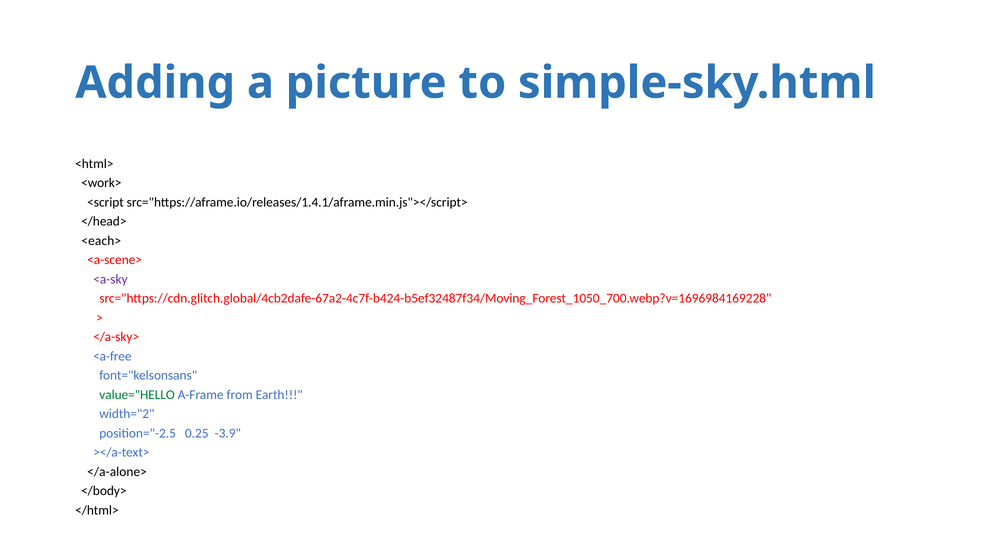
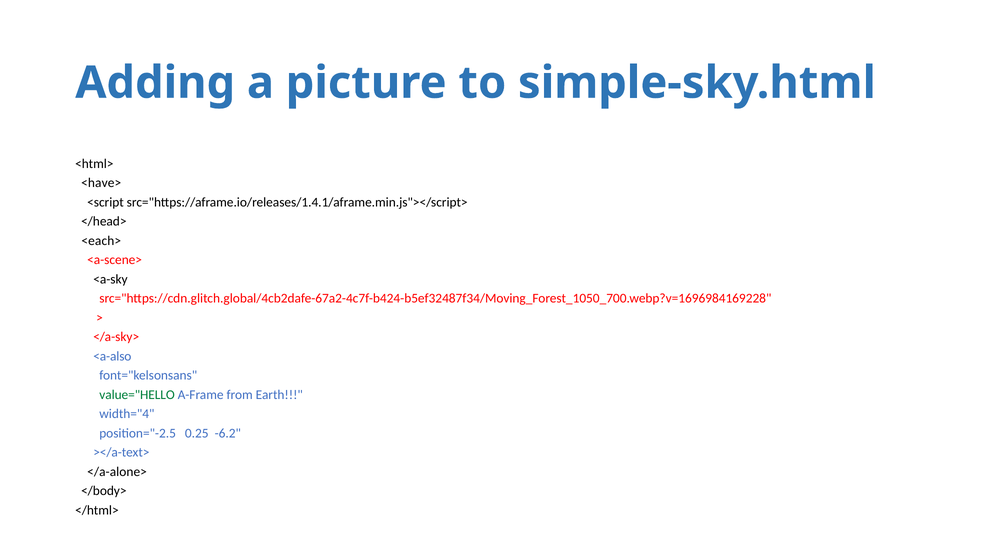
<work>: <work> -> <have> (101, 183)
<a-sky colour: purple -> black (110, 279)
<a-free: <a-free -> <a-also (112, 356)
width="2: width="2 -> width="4 (127, 414)
-3.9: -3.9 -> -6.2 (228, 433)
